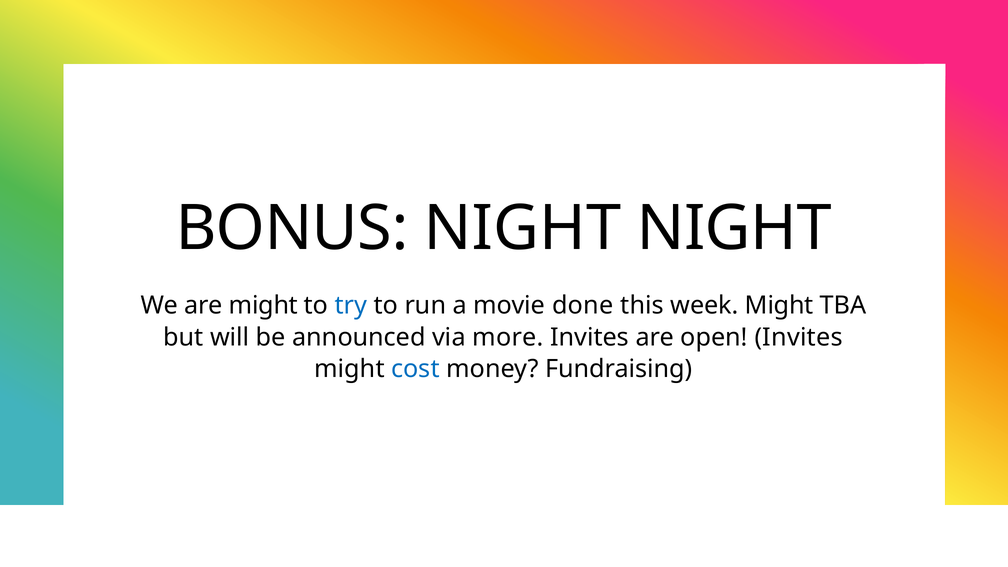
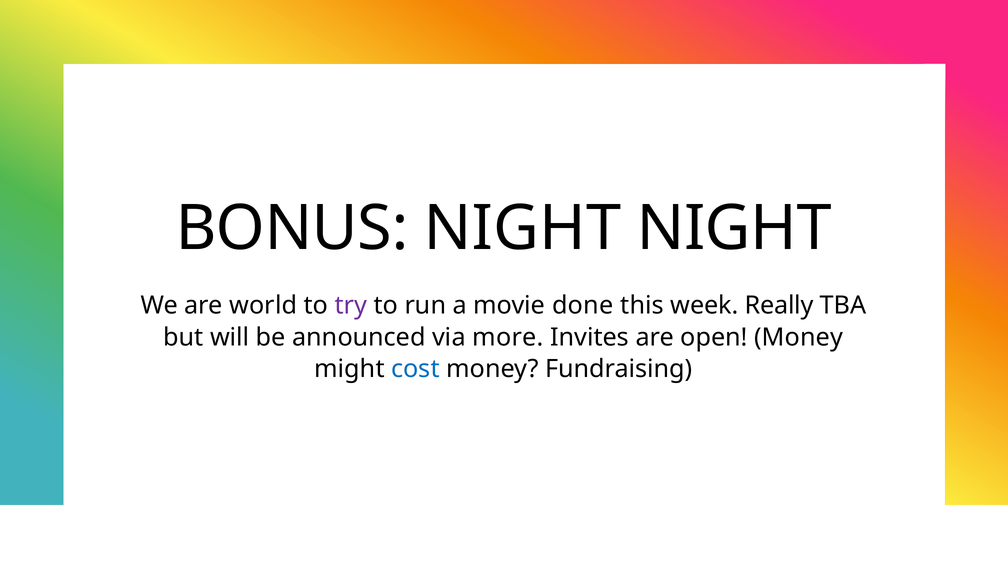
are might: might -> world (263, 306)
try colour: blue -> purple (351, 306)
week Might: Might -> Really (779, 306)
open Invites: Invites -> Money (799, 337)
